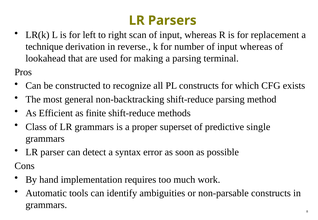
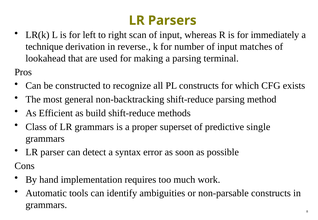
replacement: replacement -> immediately (275, 35)
number of input whereas: whereas -> matches (256, 47)
finite: finite -> build (96, 113)
